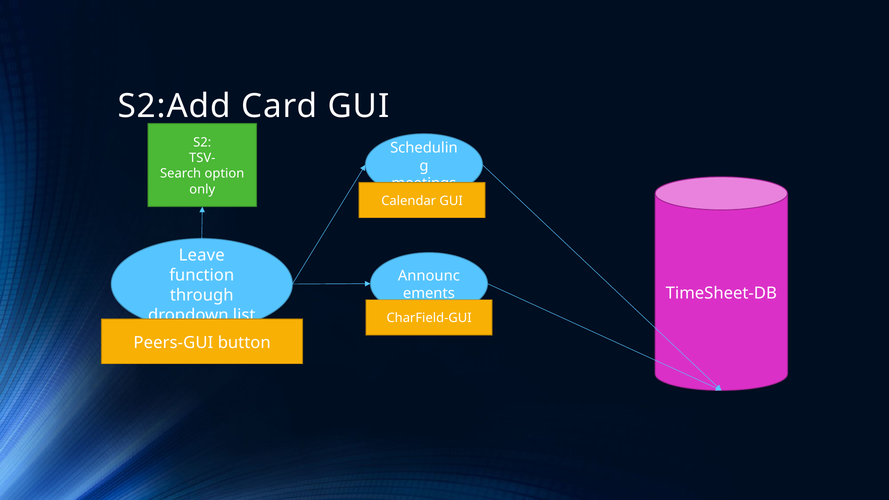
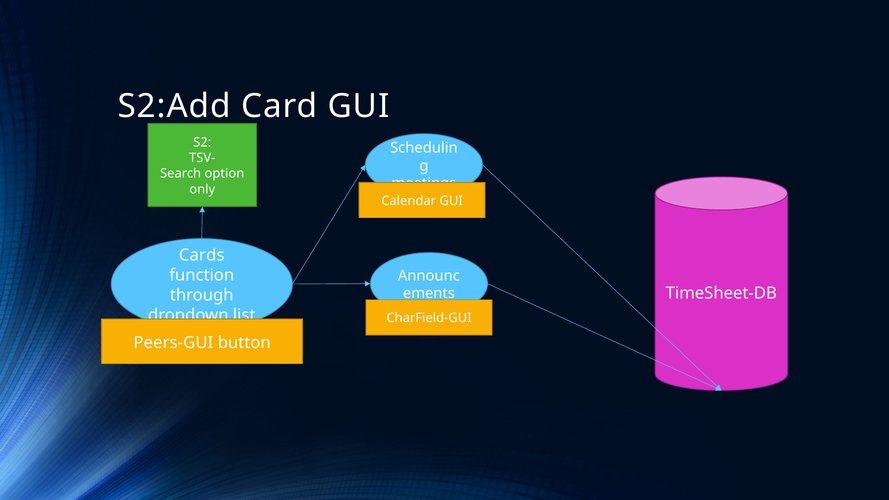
Leave: Leave -> Cards (202, 255)
